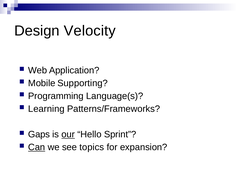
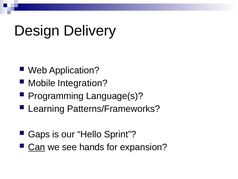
Velocity: Velocity -> Delivery (90, 31)
Supporting: Supporting -> Integration (83, 83)
our underline: present -> none (68, 134)
topics: topics -> hands (92, 147)
